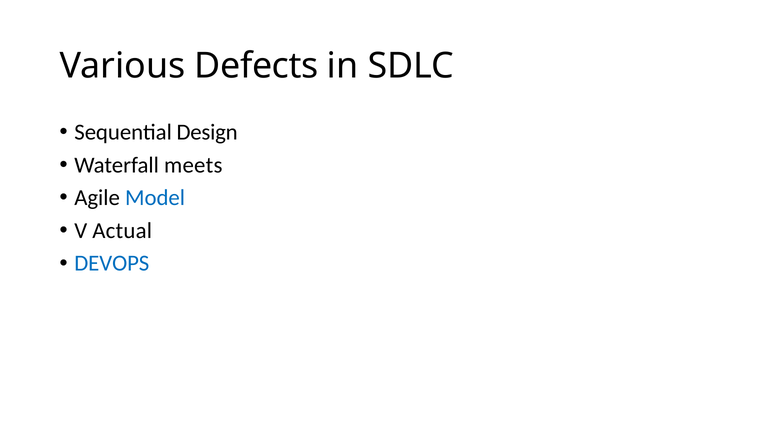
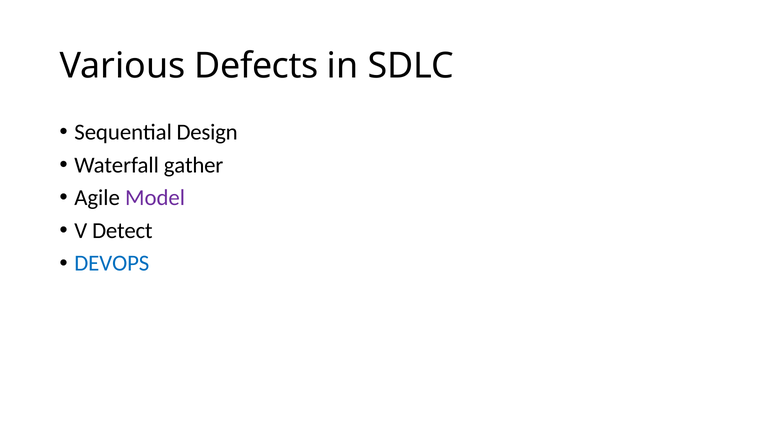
meets: meets -> gather (194, 165)
Model colour: blue -> purple (155, 198)
Actual: Actual -> Detect (122, 231)
